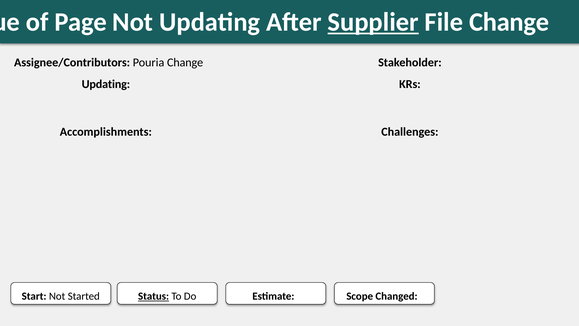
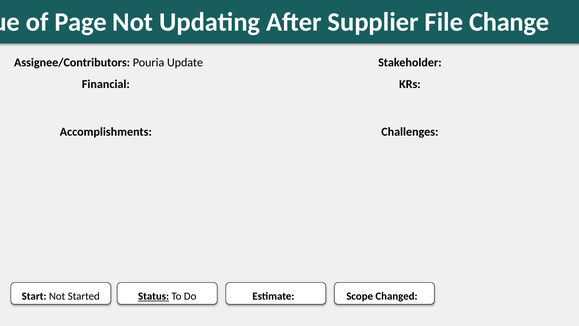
Supplier underline: present -> none (373, 22)
Pouria Change: Change -> Update (185, 62)
Updating: Updating -> Financial (106, 84)
